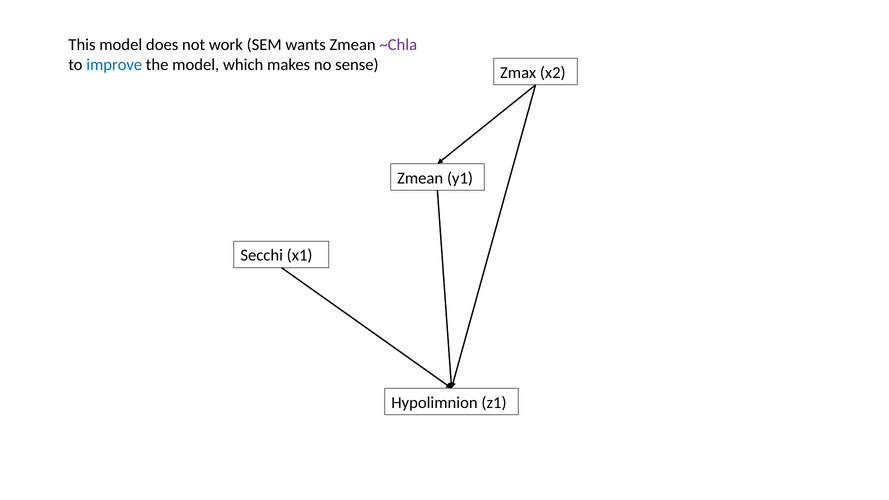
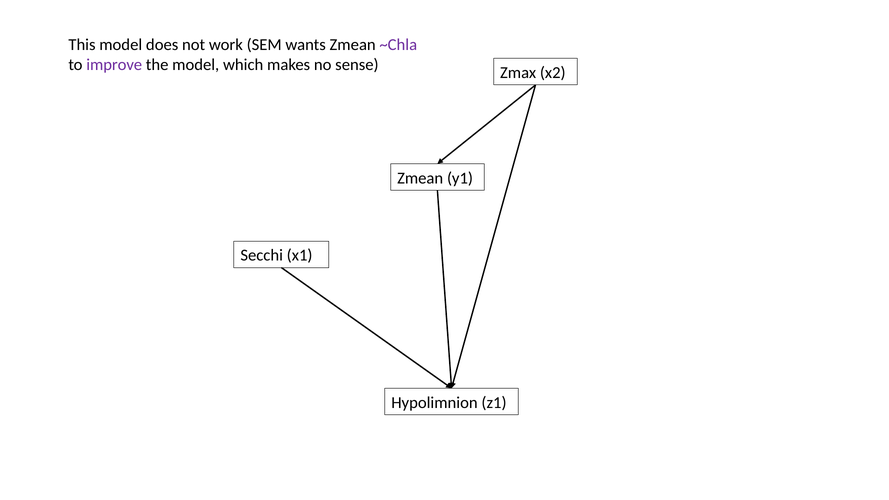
improve colour: blue -> purple (114, 65)
